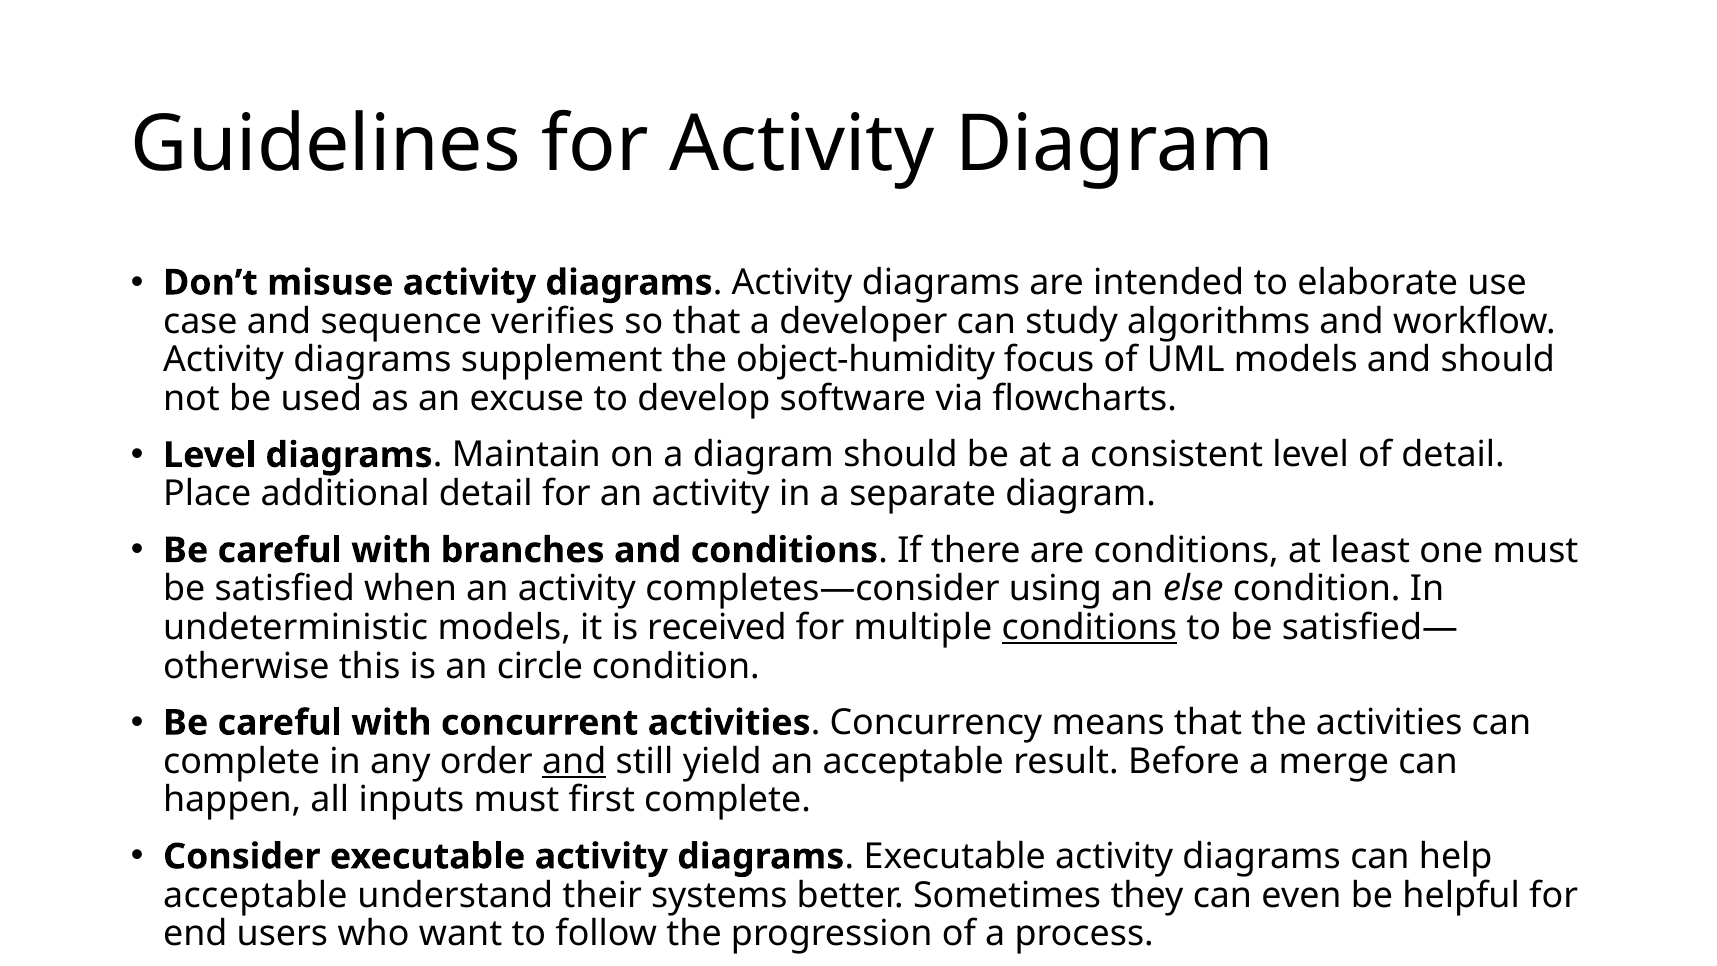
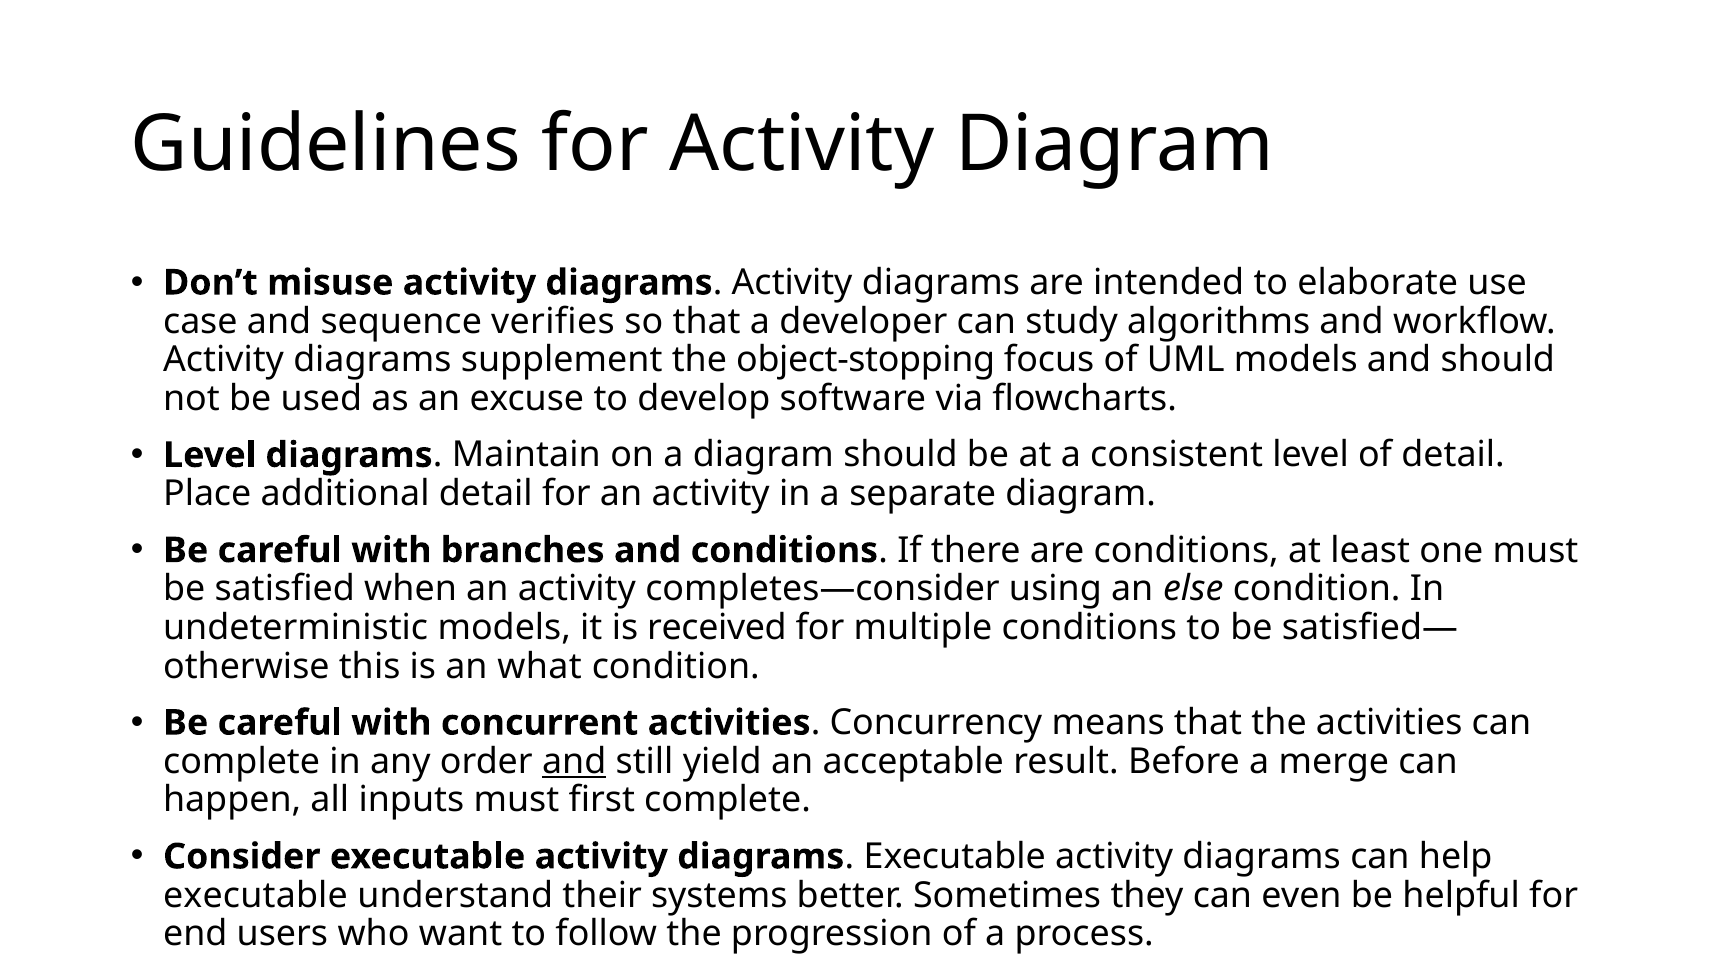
object-humidity: object-humidity -> object-stopping (866, 360)
conditions underline: present -> none (1089, 627)
circle: circle -> what (540, 666)
acceptable: acceptable -> executable (255, 895)
